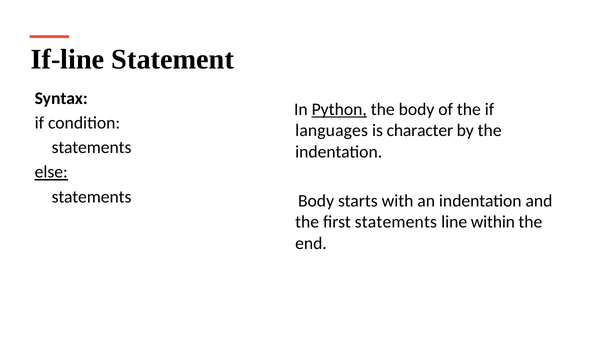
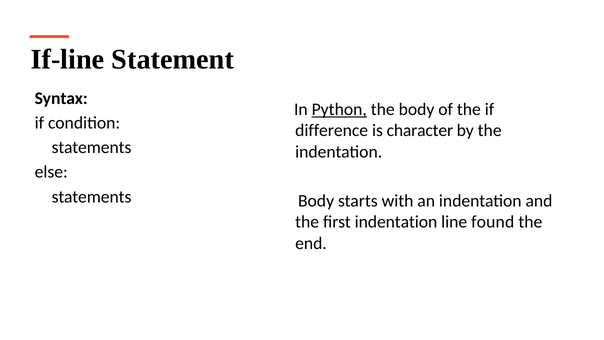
languages: languages -> difference (332, 131)
else underline: present -> none (51, 172)
first statements: statements -> indentation (396, 222)
within: within -> found (493, 222)
